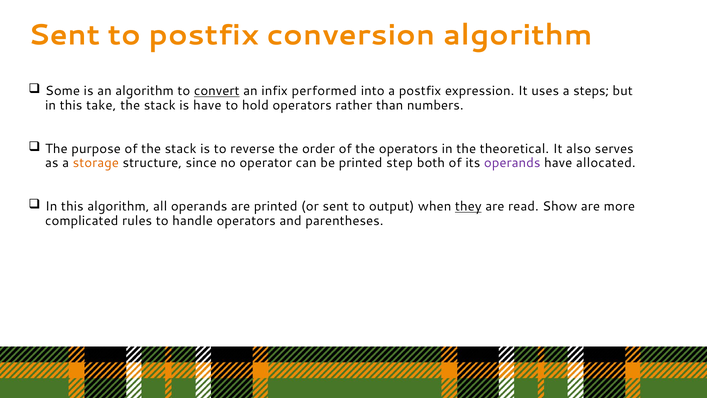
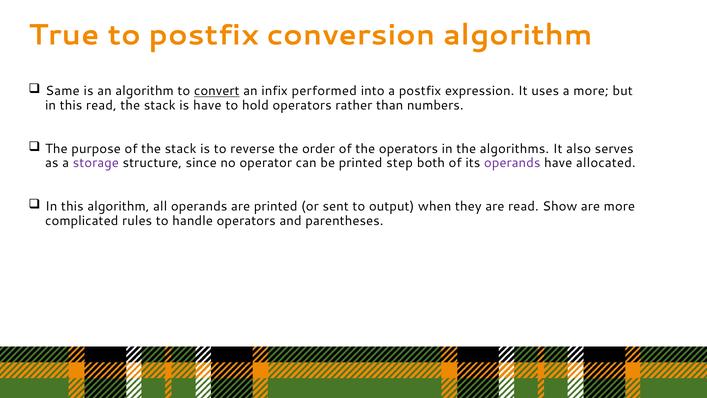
Sent: Sent -> True (64, 35)
Some: Some -> Same (63, 91)
a steps: steps -> more (591, 91)
this take: take -> read (101, 105)
theoretical: theoretical -> algorithms (514, 149)
storage colour: orange -> purple (96, 163)
they underline: present -> none (468, 206)
